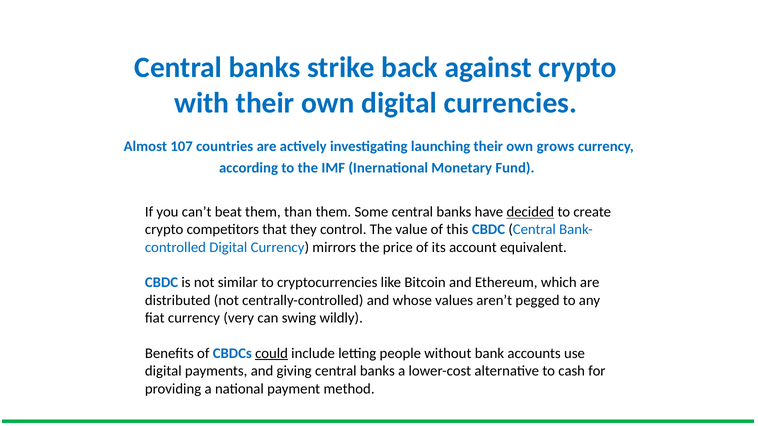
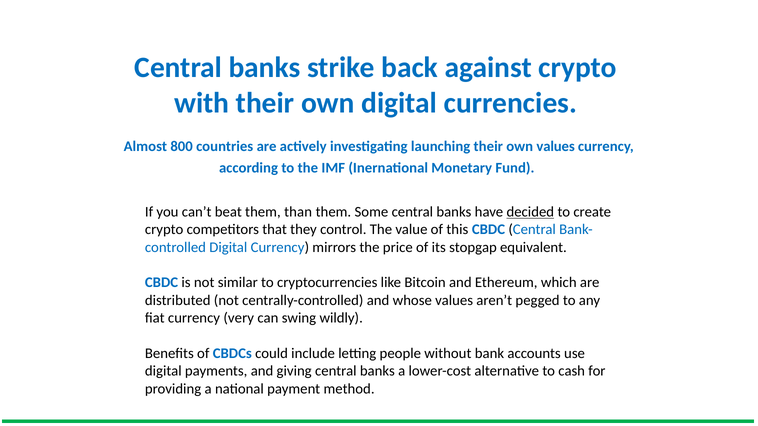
107: 107 -> 800 (182, 146)
own grows: grows -> values (556, 146)
account: account -> stopgap (473, 247)
could underline: present -> none (272, 354)
